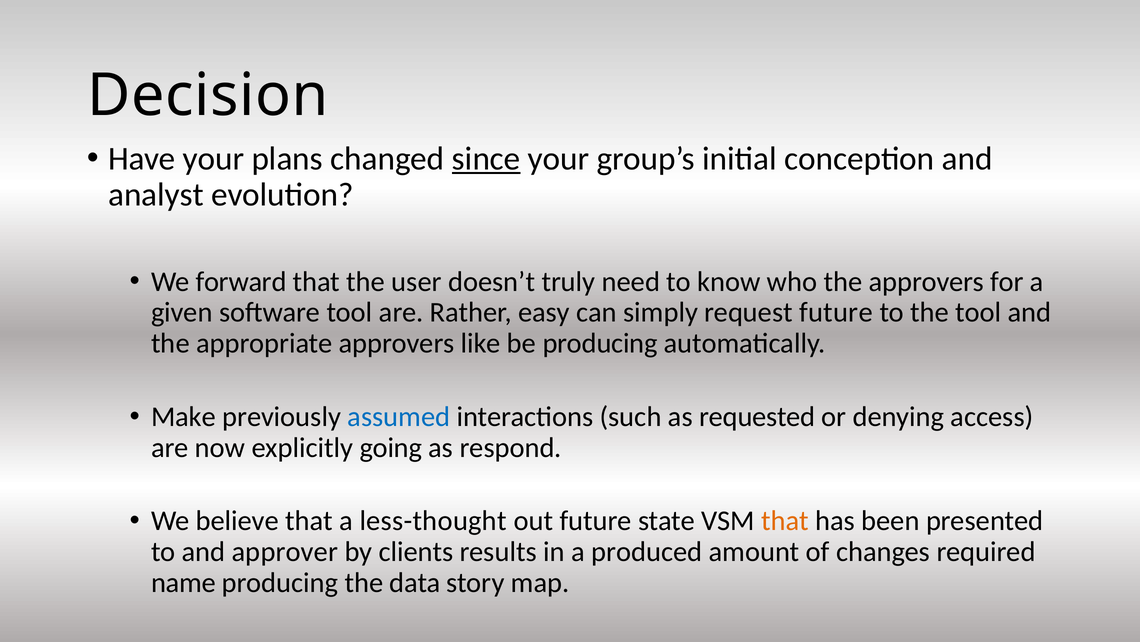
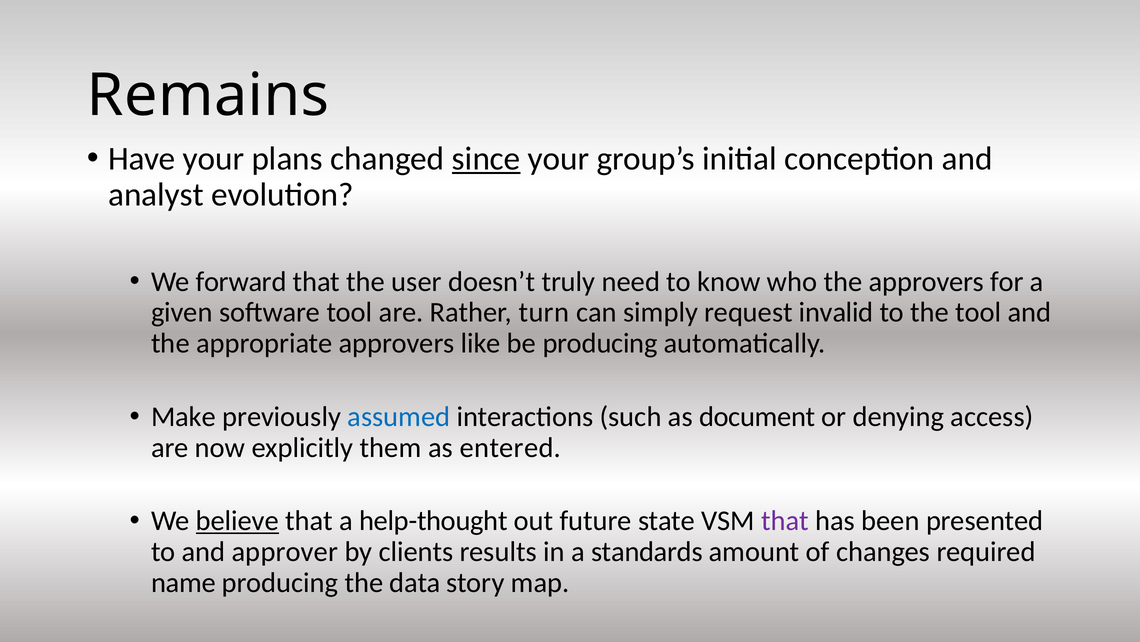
Decision: Decision -> Remains (208, 96)
easy: easy -> turn (544, 312)
request future: future -> invalid (836, 312)
requested: requested -> document (757, 416)
going: going -> them (391, 447)
respond: respond -> entered (510, 447)
believe underline: none -> present (237, 520)
less-thought: less-thought -> help-thought (433, 520)
that colour: orange -> purple (785, 520)
produced: produced -> standards (647, 551)
